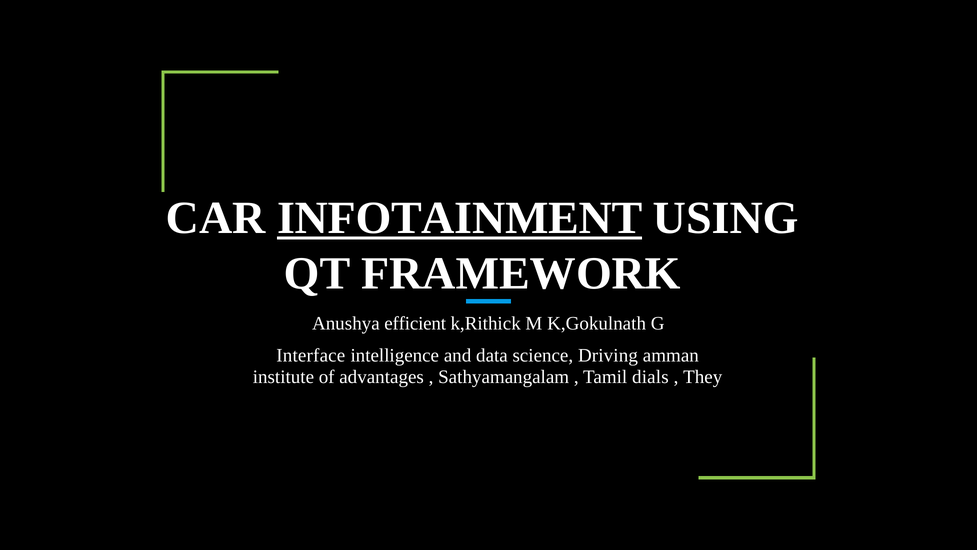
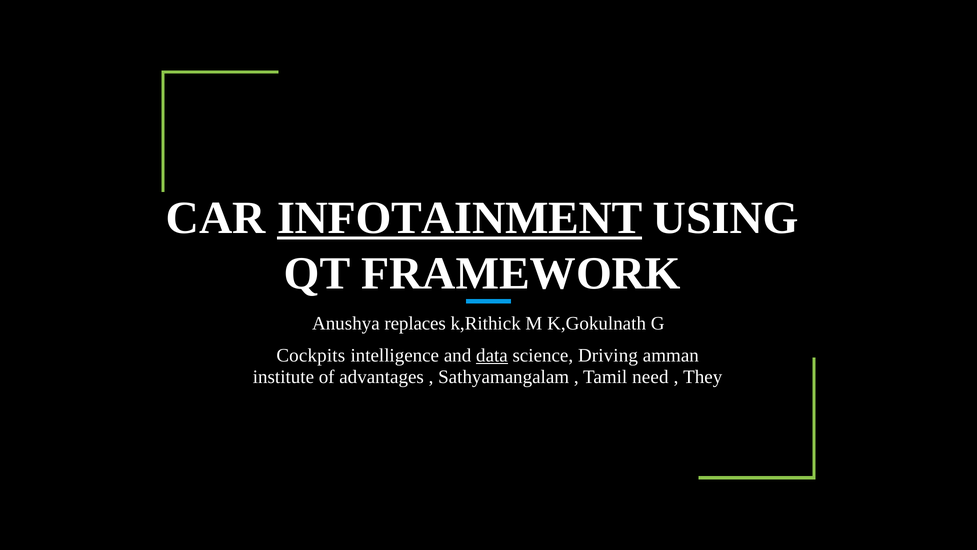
efficient: efficient -> replaces (415, 323)
Interface: Interface -> Cockpits (311, 355)
data underline: none -> present (492, 355)
dials: dials -> need (650, 377)
